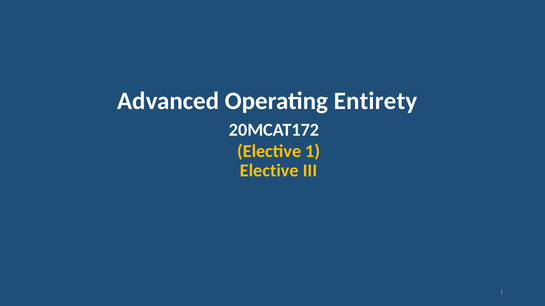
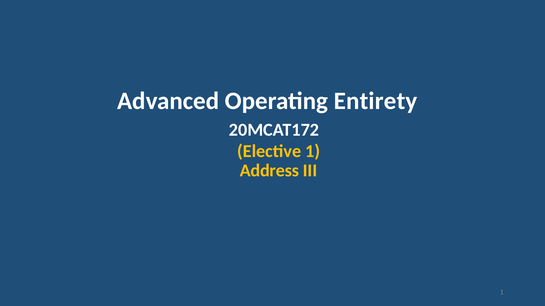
Elective: Elective -> Address (269, 171)
